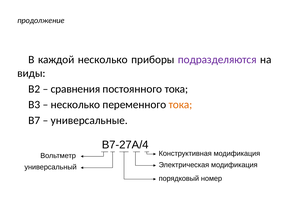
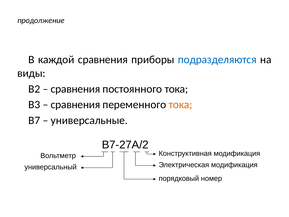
каждой несколько: несколько -> сравнения (103, 60)
подразделяются colour: purple -> blue (217, 60)
несколько: несколько -> сравнения (75, 105)
В7-27А/4: В7-27А/4 -> В7-27А/2 (125, 145)
